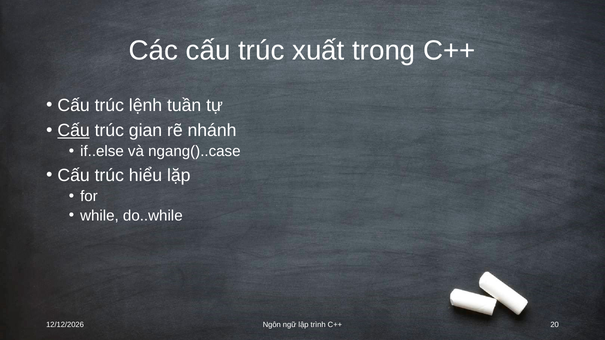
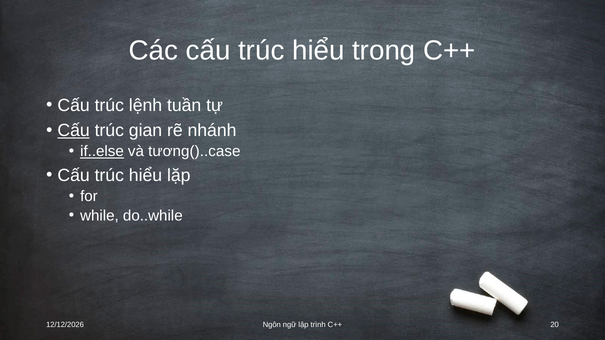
Các cấu trúc xuất: xuất -> hiểu (318, 51)
if..else underline: none -> present (102, 152)
ngang()..case: ngang()..case -> tương()..case (194, 152)
